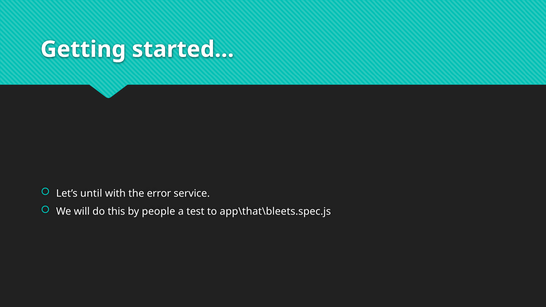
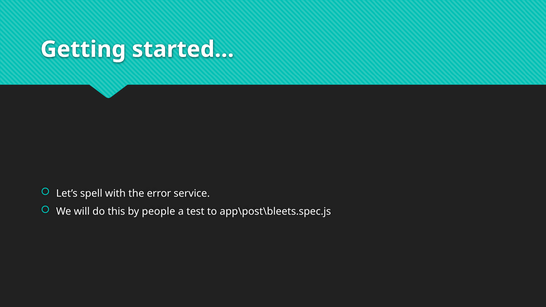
until: until -> spell (91, 194)
app\that\bleets.spec.js: app\that\bleets.spec.js -> app\post\bleets.spec.js (275, 211)
